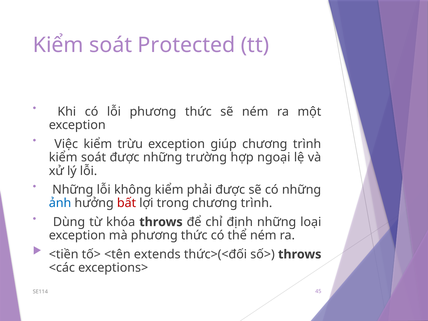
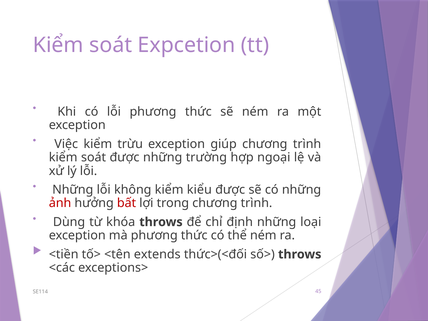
Protected: Protected -> Expcetion (187, 45)
phải: phải -> kiểu (199, 190)
ảnh colour: blue -> red (60, 203)
